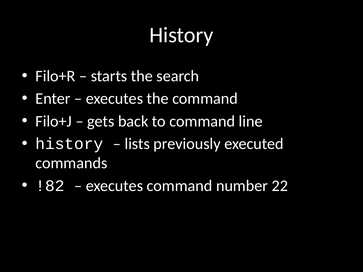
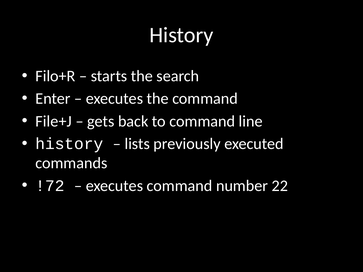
Filo+J: Filo+J -> File+J (54, 121)
!82: !82 -> !72 (50, 186)
